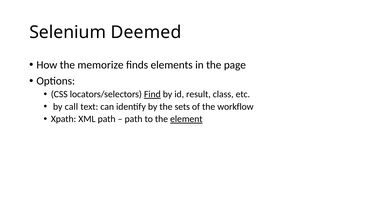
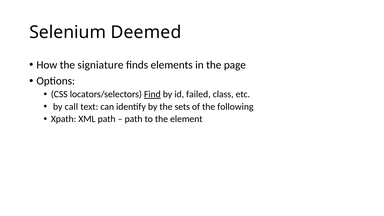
memorize: memorize -> signiature (100, 65)
result: result -> failed (198, 94)
workflow: workflow -> following (235, 107)
element underline: present -> none (186, 119)
